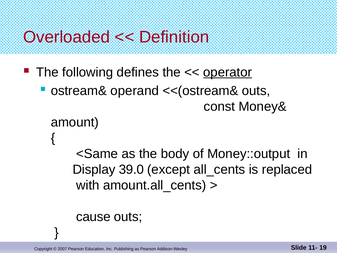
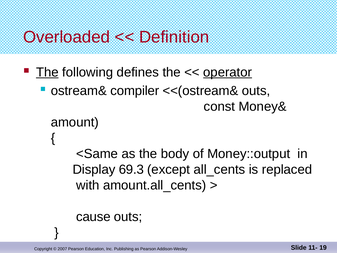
The underline: none -> present (47, 72)
operand: operand -> compiler (135, 91)
39.0: 39.0 -> 69.3 (131, 169)
